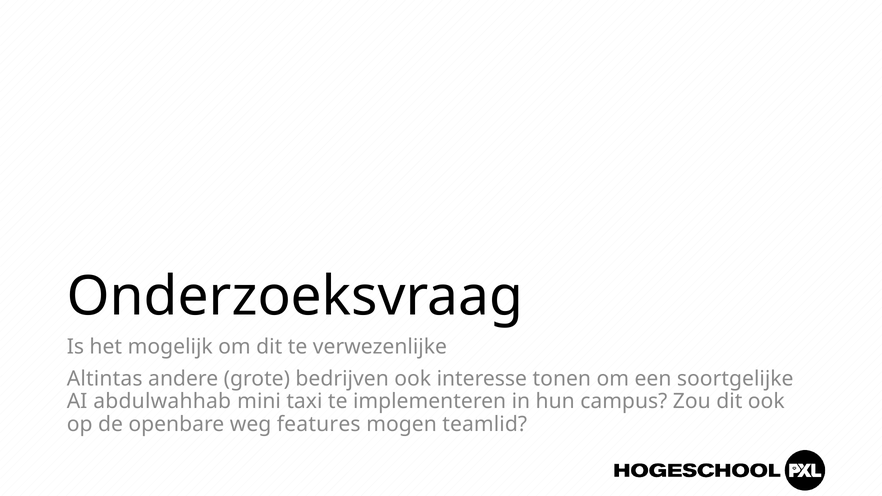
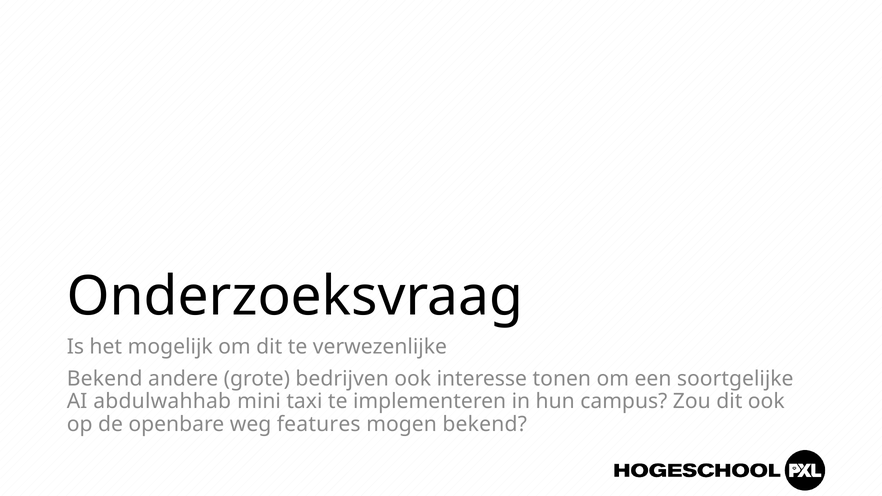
Altintas: Altintas -> Bekend (105, 379)
mogen teamlid: teamlid -> bekend (485, 424)
